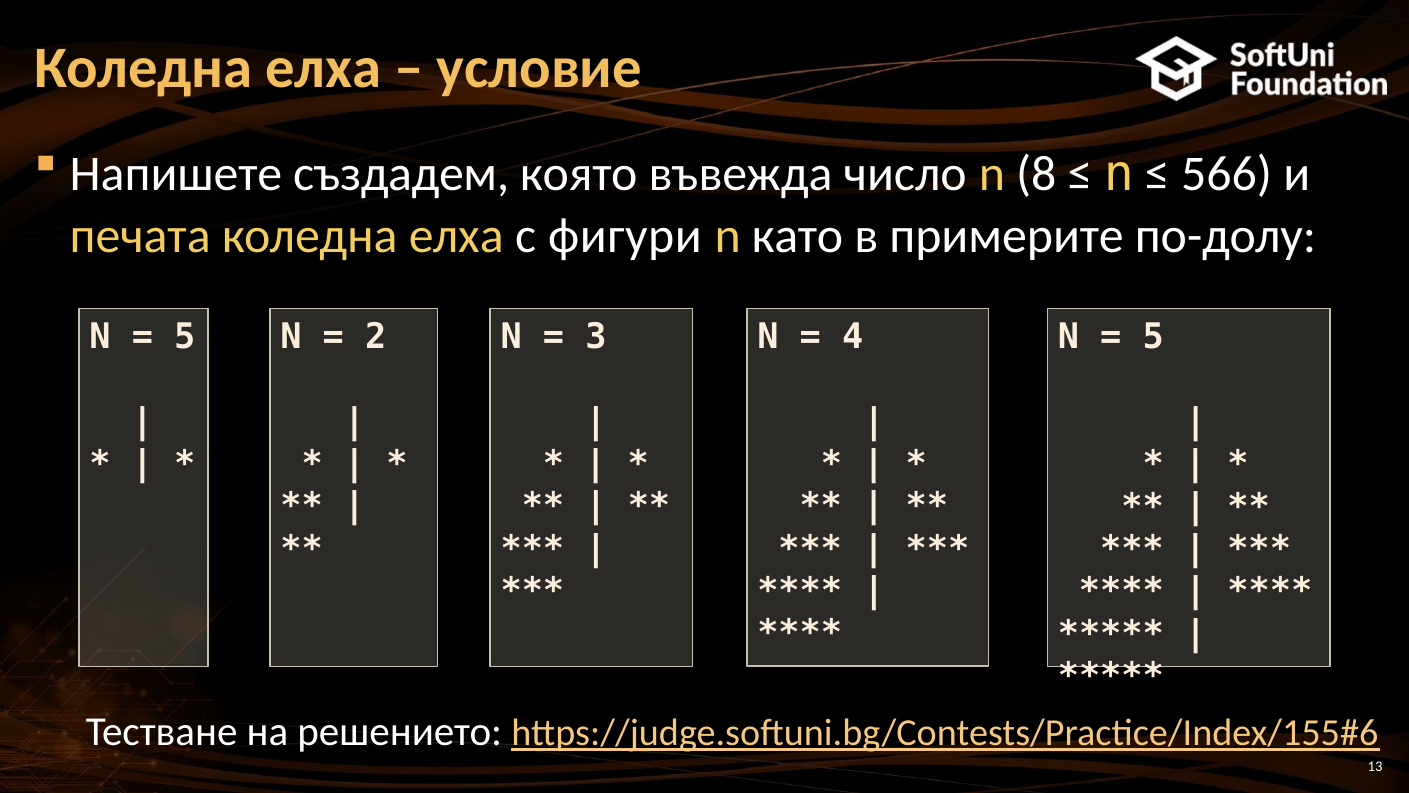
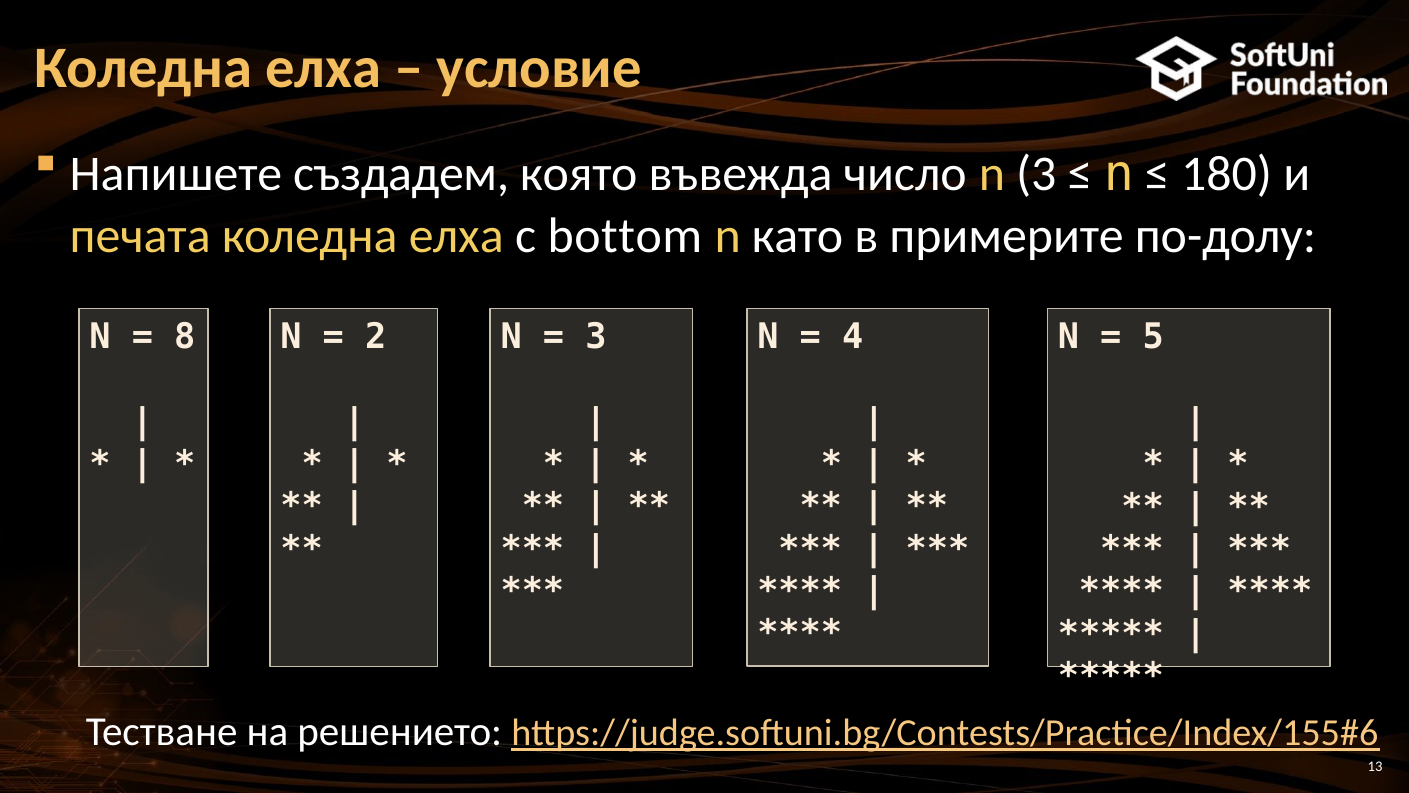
n 8: 8 -> 3 (1036, 174)
566: 566 -> 180 (1227, 174)
фигури: фигури -> bottom (625, 236)
5: 5 -> 8 (185, 337)
